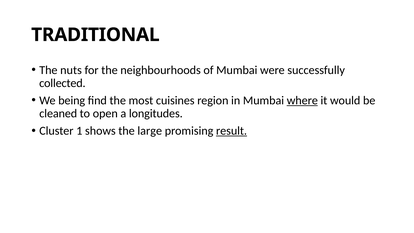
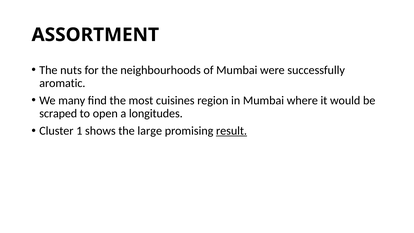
TRADITIONAL: TRADITIONAL -> ASSORTMENT (95, 35)
collected: collected -> aromatic (62, 83)
being: being -> many (72, 100)
where underline: present -> none (302, 100)
cleaned: cleaned -> scraped (58, 113)
